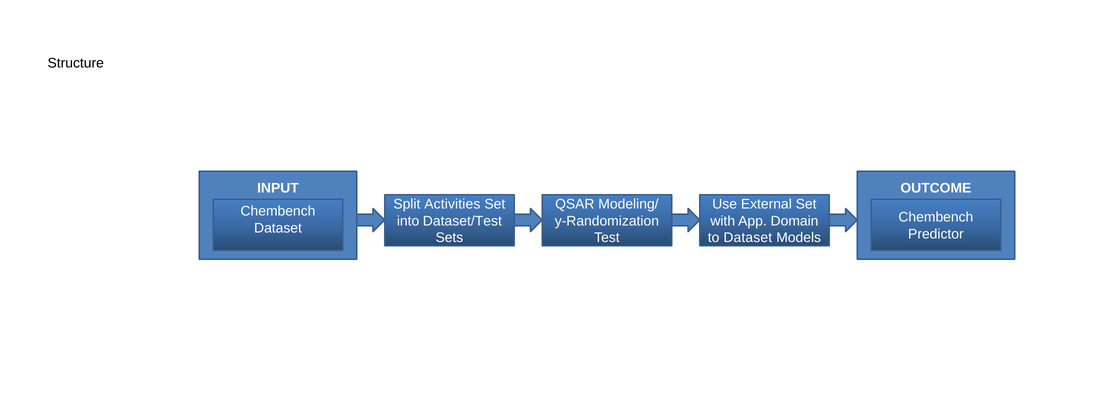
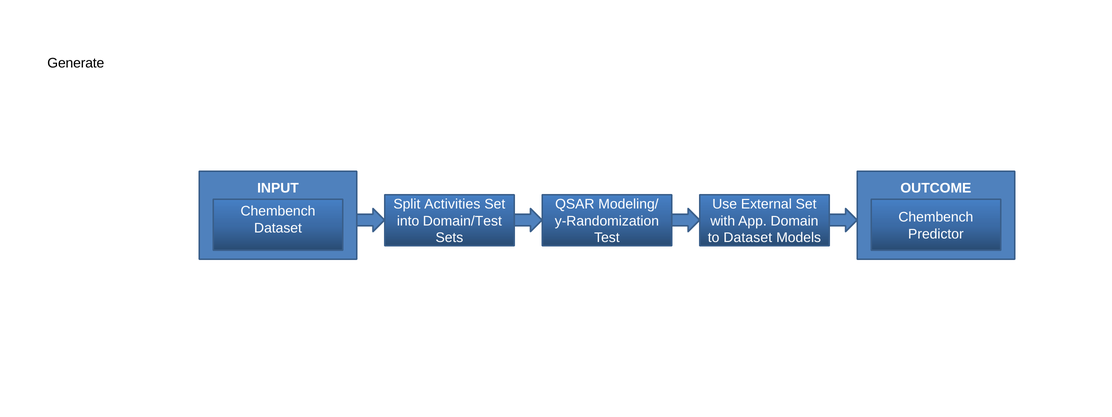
Structure: Structure -> Generate (76, 63)
Dataset/Test: Dataset/Test -> Domain/Test (462, 221)
